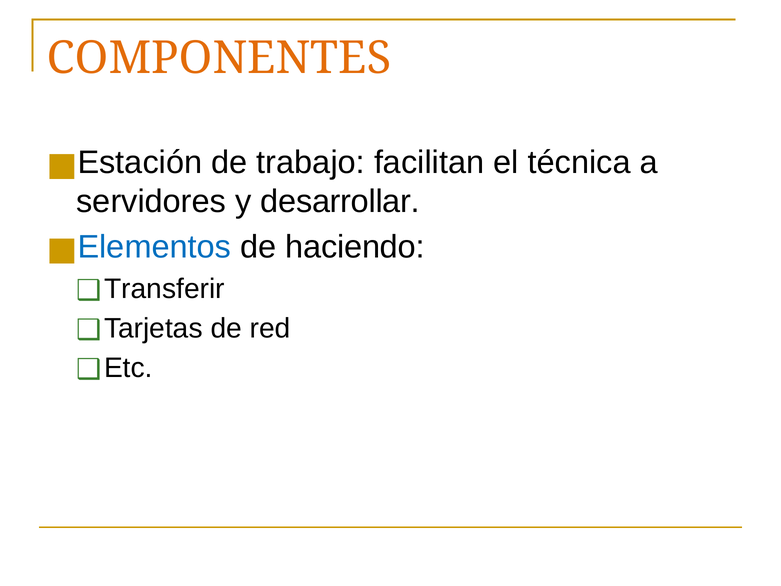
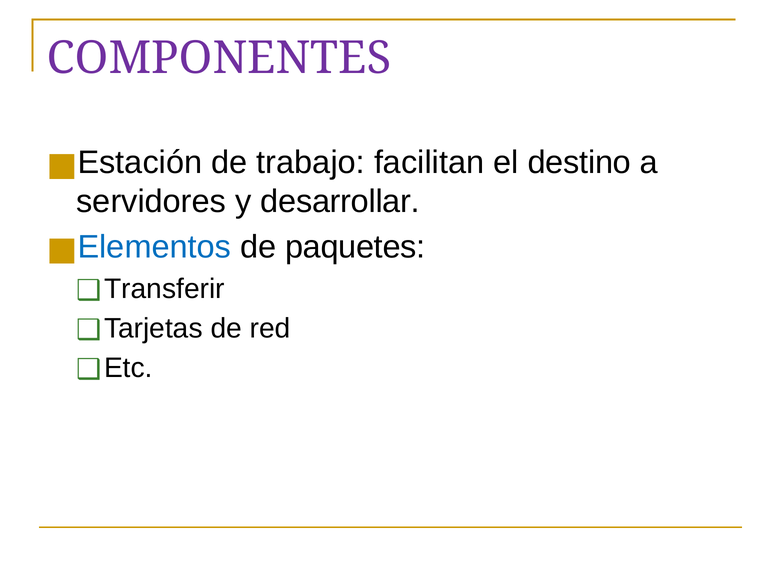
COMPONENTES colour: orange -> purple (219, 58)
técnica: técnica -> destino (579, 162)
haciendo: haciendo -> paquetes (355, 247)
